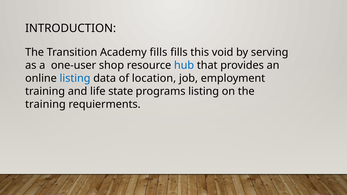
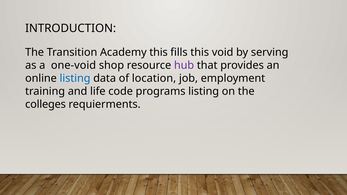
Academy fills: fills -> this (159, 52)
one-user: one-user -> one-void (73, 65)
hub colour: blue -> purple (184, 65)
state: state -> code (121, 91)
training: training -> colleges (46, 104)
